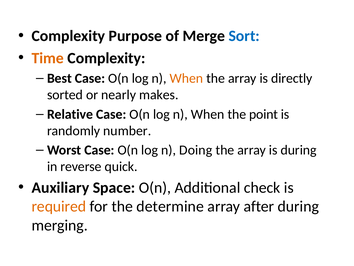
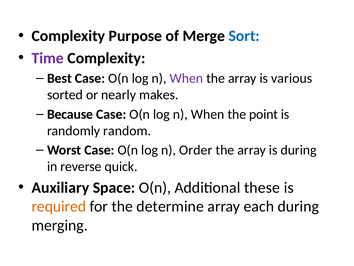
Time colour: orange -> purple (48, 58)
When colour: orange -> purple (186, 78)
directly: directly -> various (292, 78)
Relative: Relative -> Because (70, 114)
number: number -> random (127, 130)
Doing: Doing -> Order (196, 150)
check: check -> these (262, 187)
after: after -> each (259, 206)
